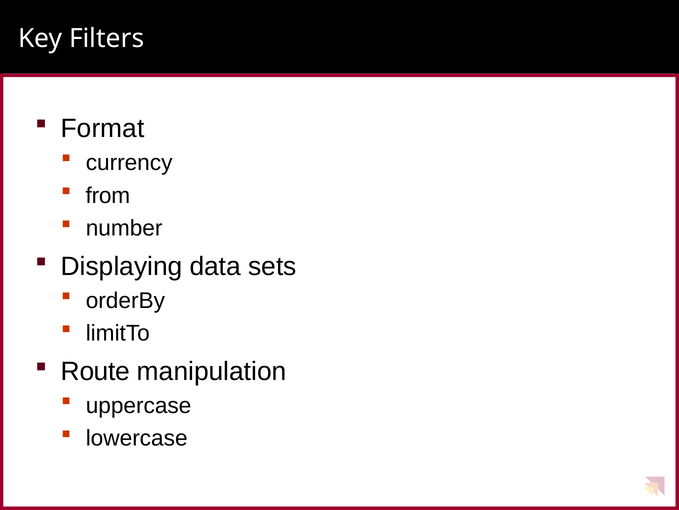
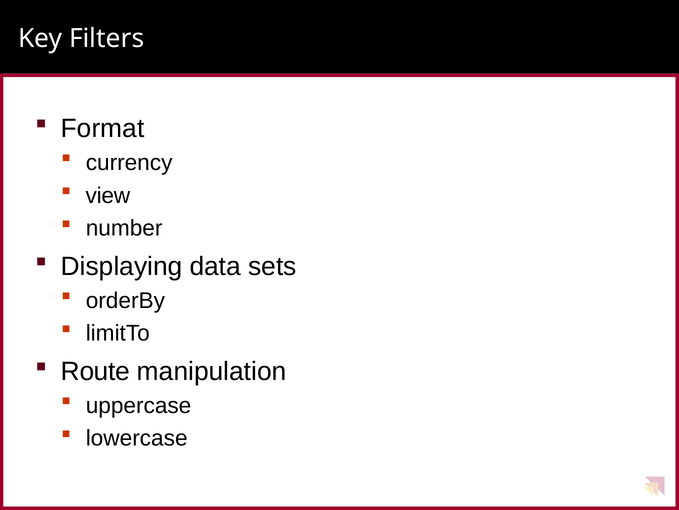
from: from -> view (108, 195)
